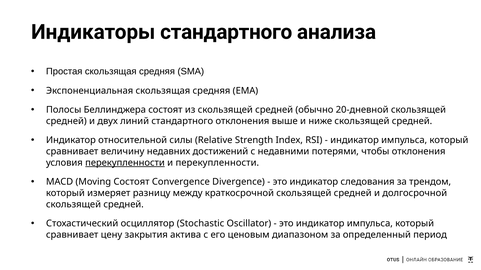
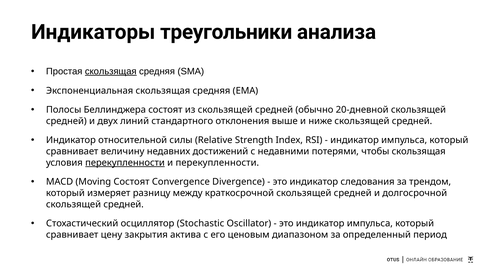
Индикаторы стандартного: стандартного -> треугольники (226, 32)
скользящая underline: none -> present (111, 72)
чтобы отклонения: отклонения -> скользящая (419, 152)
